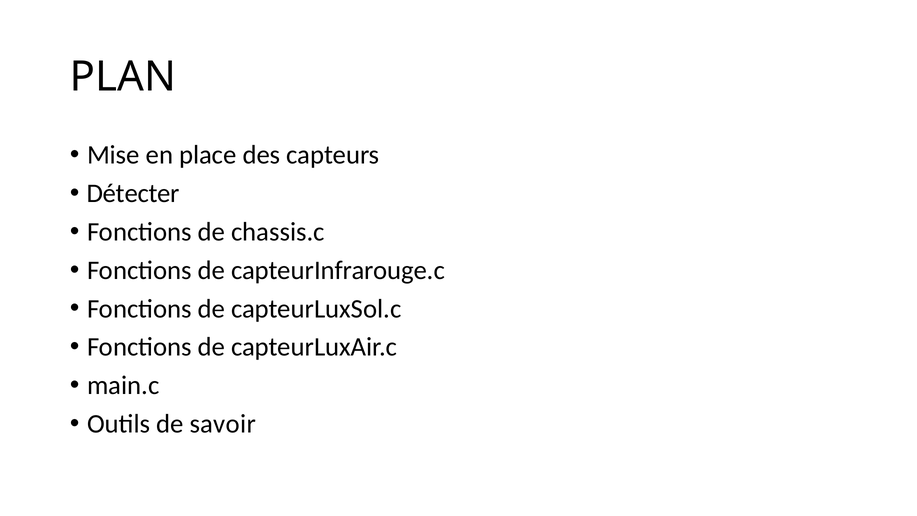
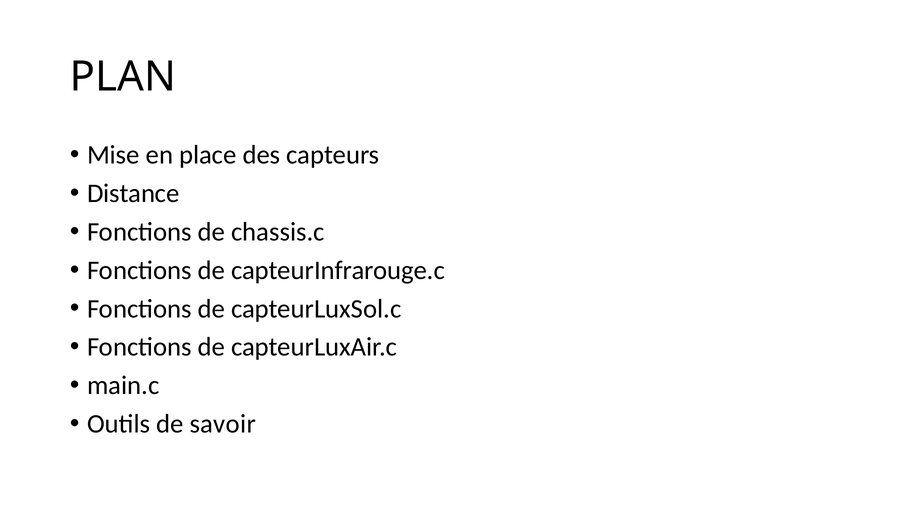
Détecter: Détecter -> Distance (133, 193)
